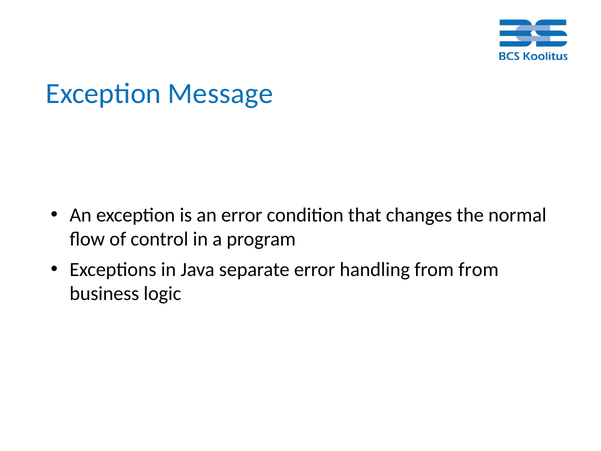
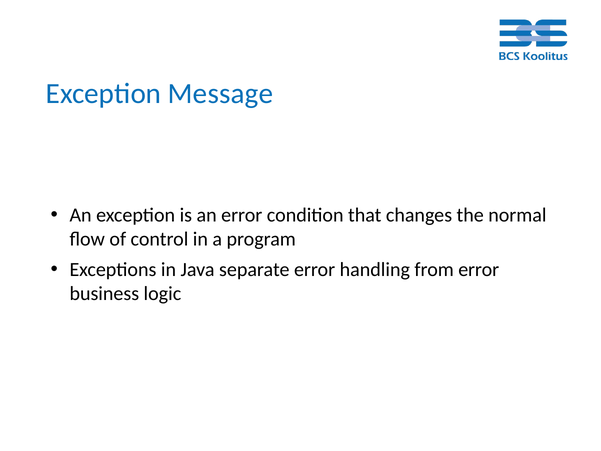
from from: from -> error (479, 270)
